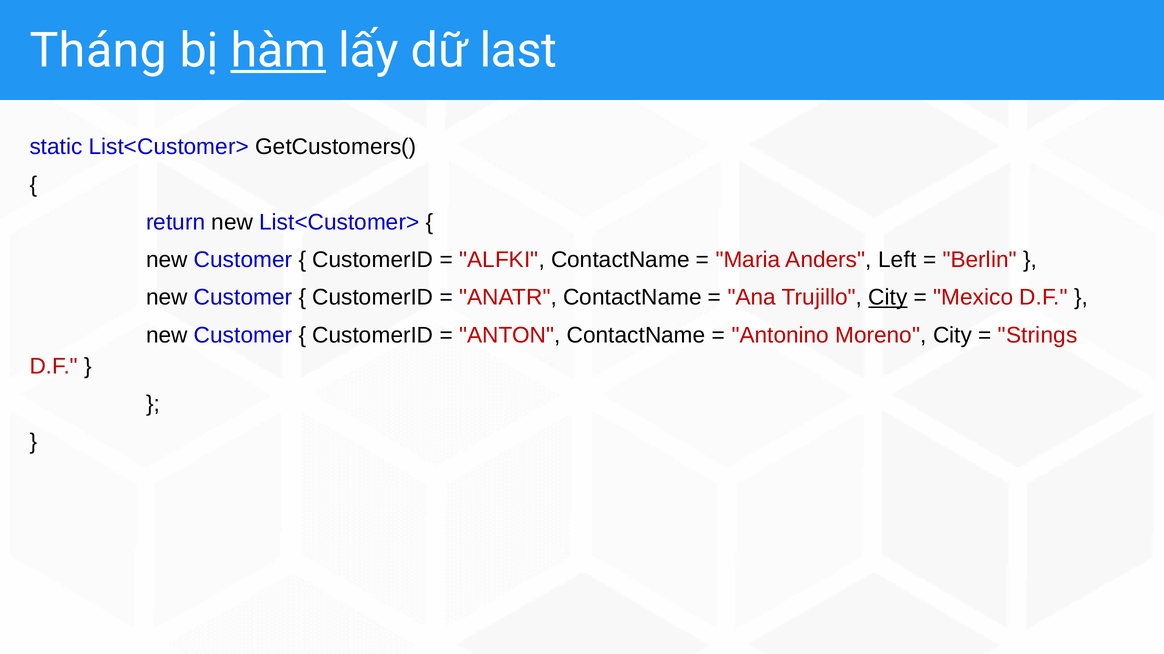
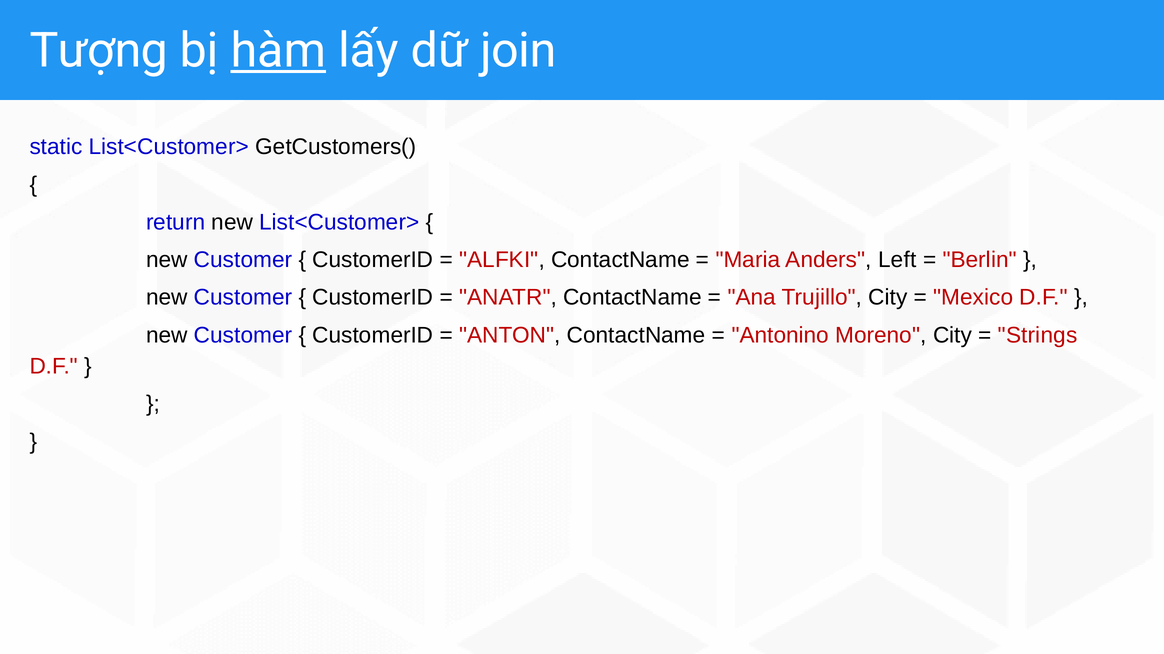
Tháng: Tháng -> Tượng (99, 51)
last: last -> join (518, 51)
City underline: present -> none (888, 298)
